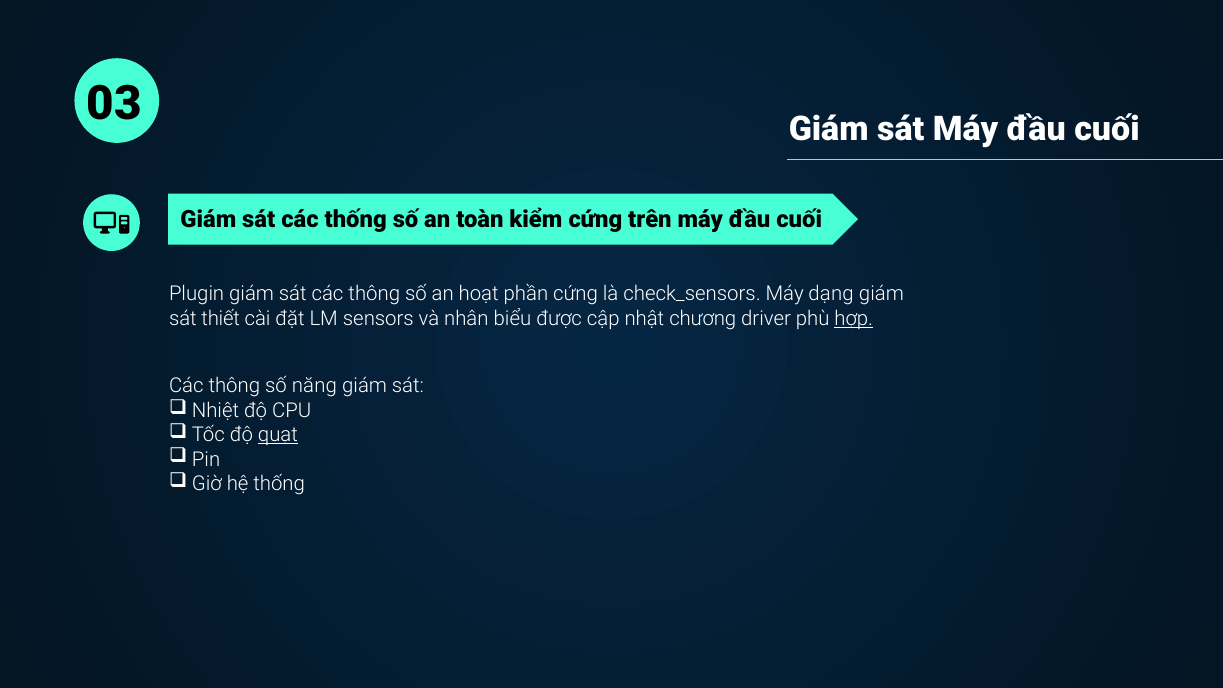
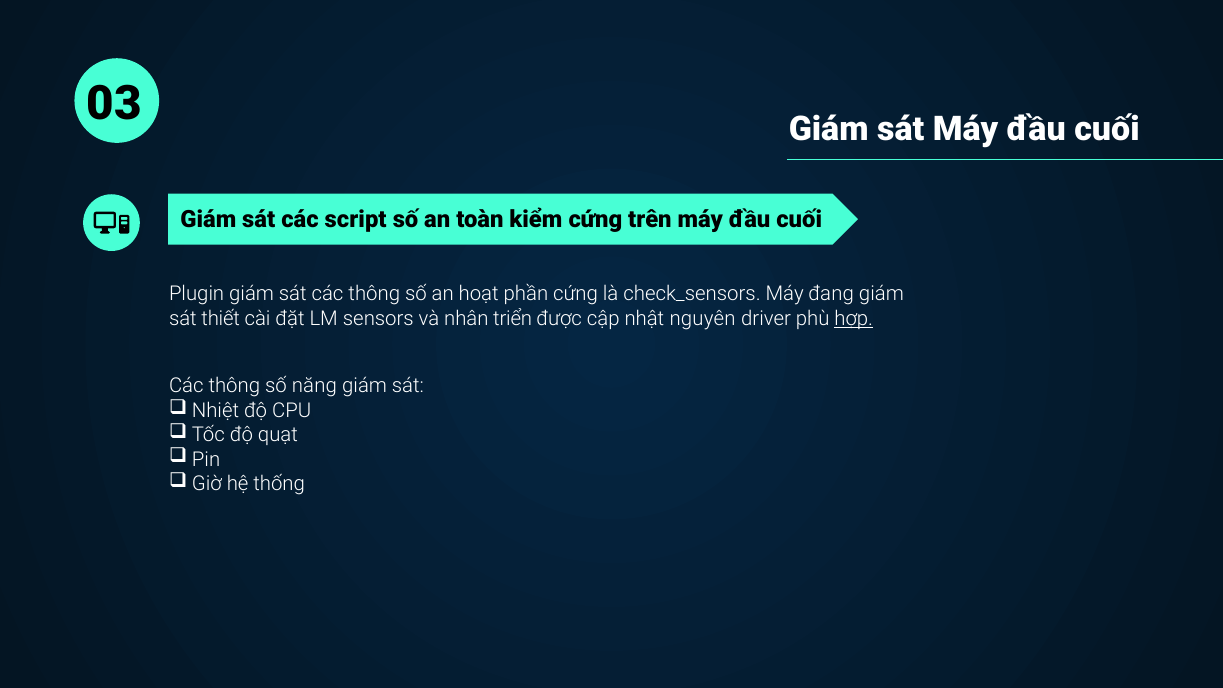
các thống: thống -> script (356, 220)
dạng: dạng -> đang (831, 294)
biểu: biểu -> triển (513, 319)
chương: chương -> nguyên (703, 319)
quạt underline: present -> none (278, 435)
